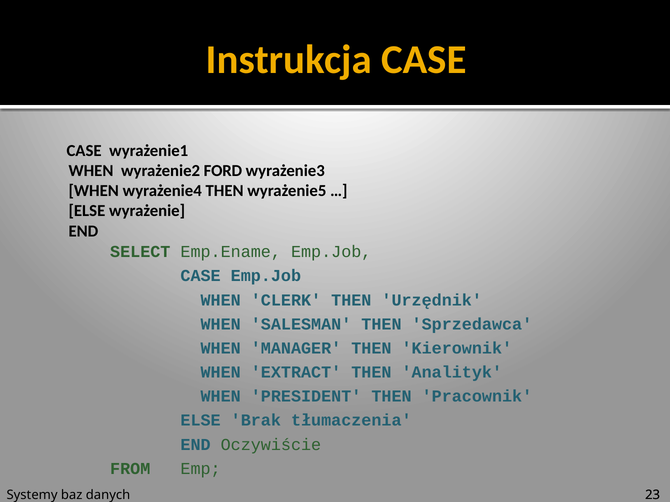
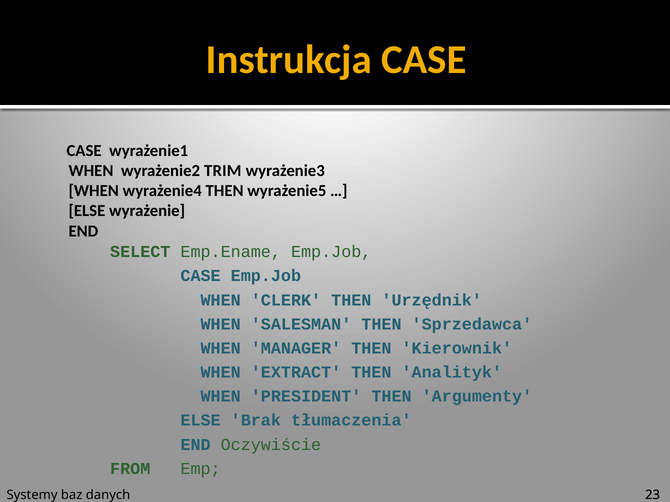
FORD: FORD -> TRIM (223, 171)
Pracownik: Pracownik -> Argumenty (477, 397)
